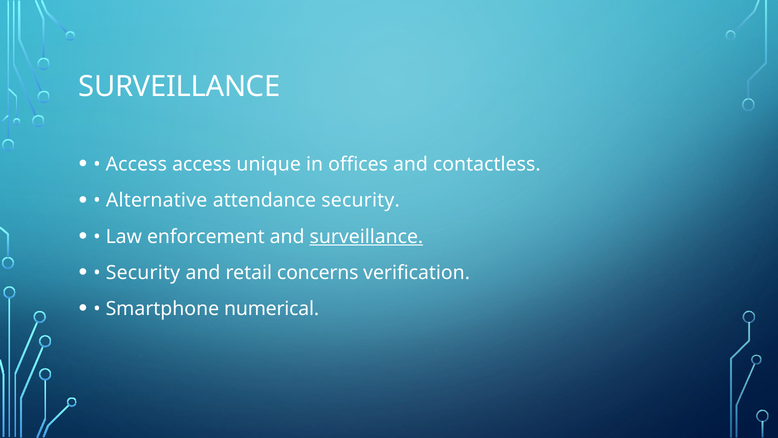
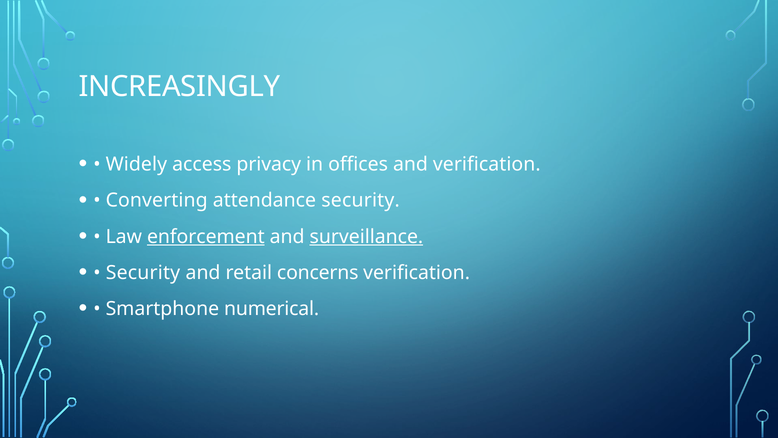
SURVEILLANCE: SURVEILLANCE -> INCREASINGLY (179, 86)
Access: Access -> Widely (136, 164)
unique: unique -> privacy (269, 164)
and contactless: contactless -> verification (487, 164)
Alternative: Alternative -> Converting (157, 200)
enforcement underline: none -> present (206, 236)
